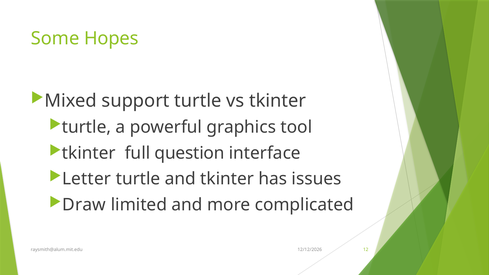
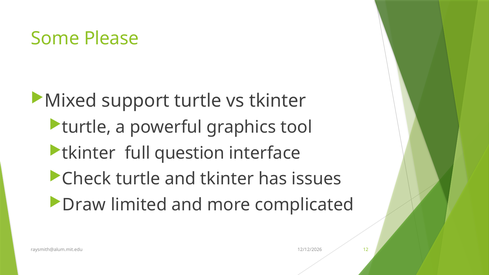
Hopes: Hopes -> Please (111, 39)
Letter: Letter -> Check (87, 179)
